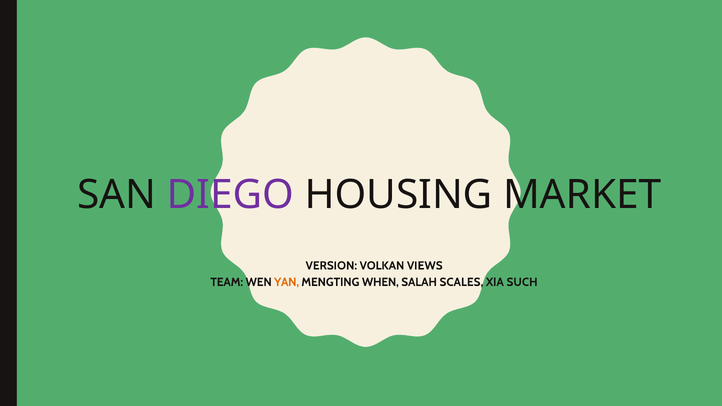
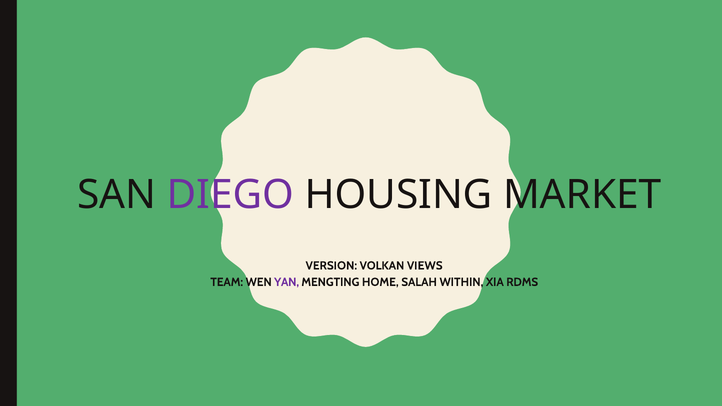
YAN colour: orange -> purple (287, 282)
WHEN: WHEN -> HOME (380, 282)
SCALES: SCALES -> WITHIN (461, 282)
SUCH: SUCH -> RDMS (522, 282)
